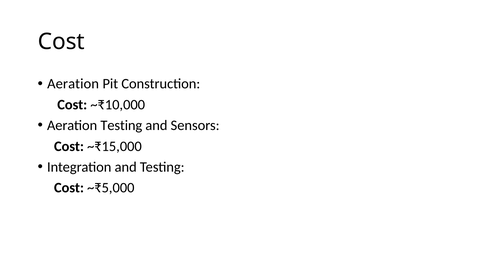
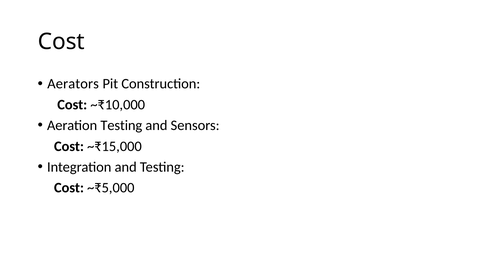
Aeration: Aeration -> Aerators (73, 84)
